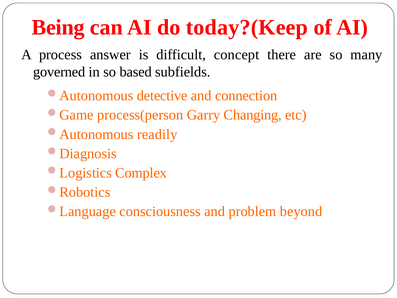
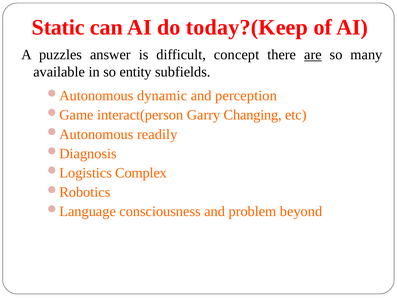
Being: Being -> Static (58, 27)
process: process -> puzzles (61, 55)
are underline: none -> present (313, 55)
governed: governed -> available (59, 72)
based: based -> entity (136, 72)
detective: detective -> dynamic (162, 96)
connection: connection -> perception (246, 96)
process(person: process(person -> interact(person (140, 115)
